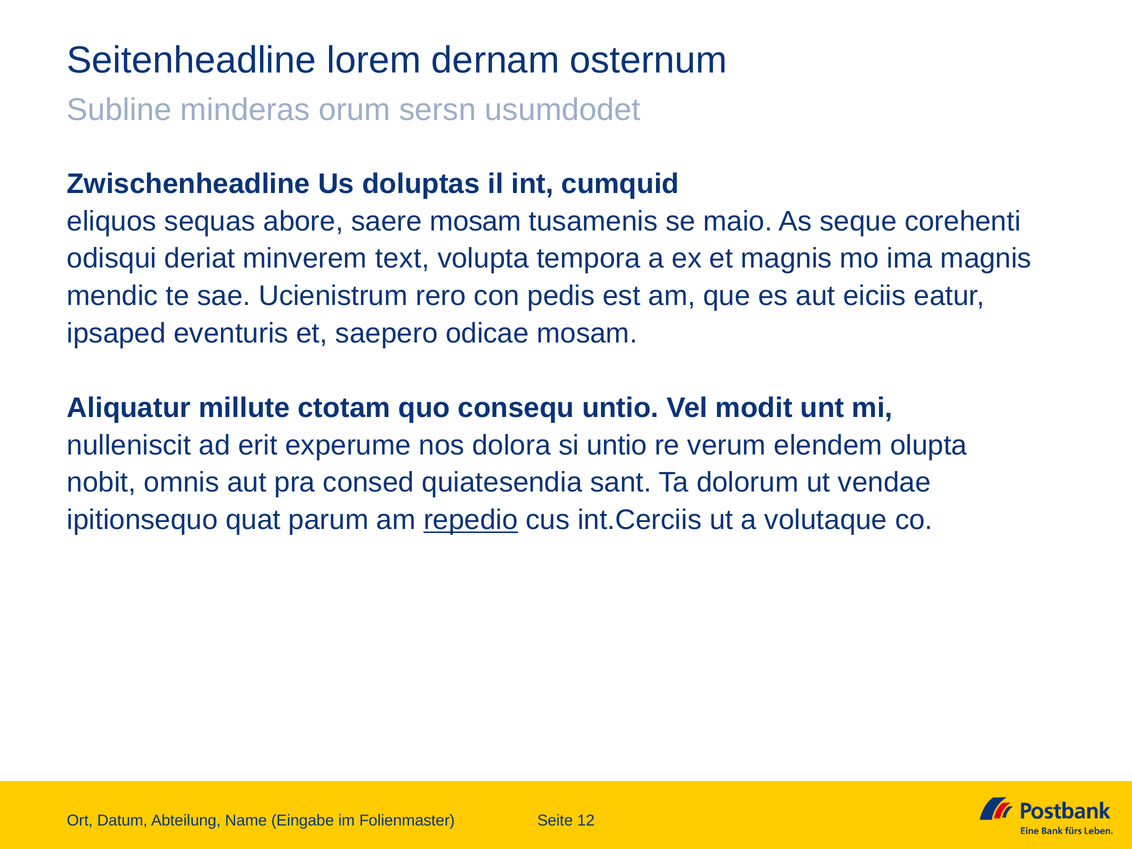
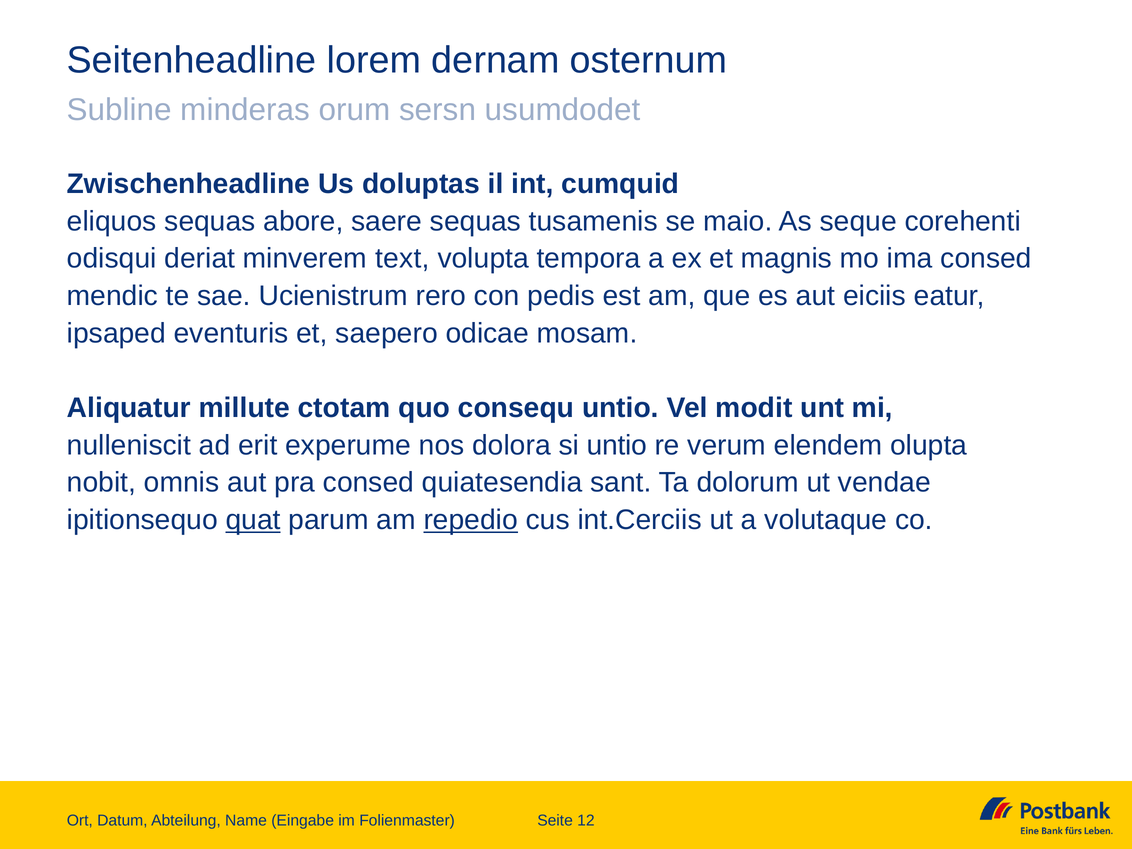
saere mosam: mosam -> sequas (476, 221)
ima magnis: magnis -> consed (986, 259)
quat underline: none -> present (253, 520)
